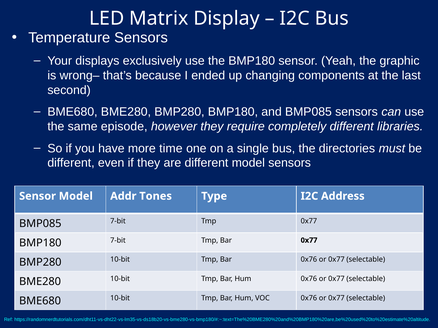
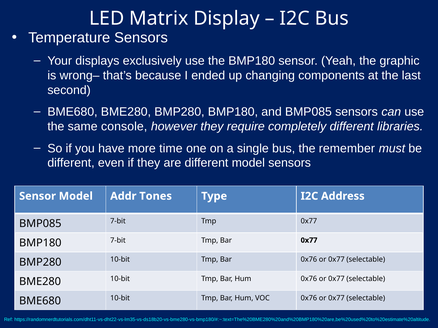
episode: episode -> console (124, 127)
directories: directories -> remember (347, 149)
